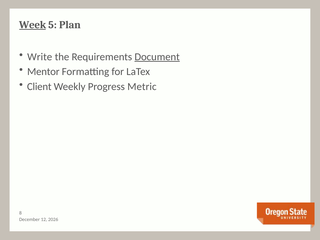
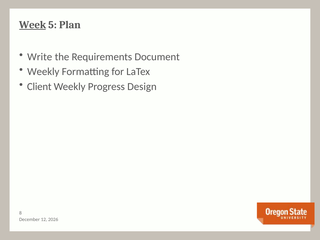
Document underline: present -> none (157, 57)
Mentor: Mentor -> Weekly (43, 72)
Metric: Metric -> Design (142, 87)
